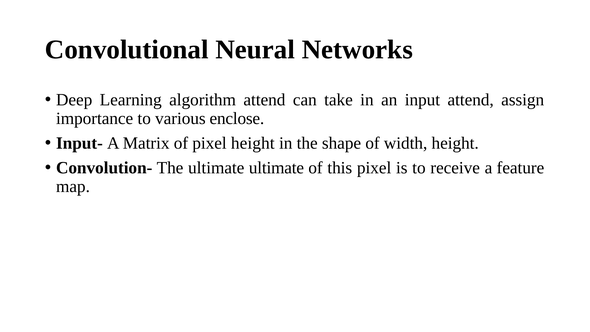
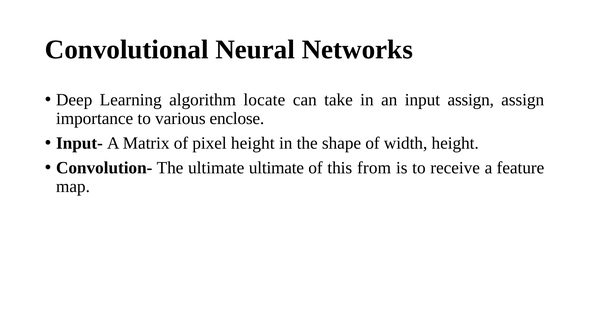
algorithm attend: attend -> locate (264, 100)
input attend: attend -> assign (471, 100)
this pixel: pixel -> from (374, 168)
